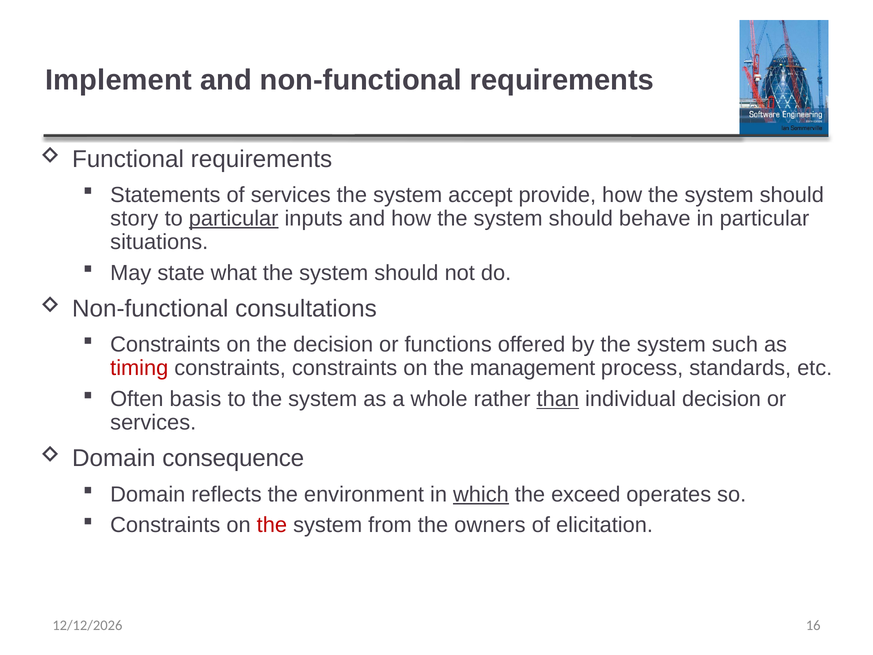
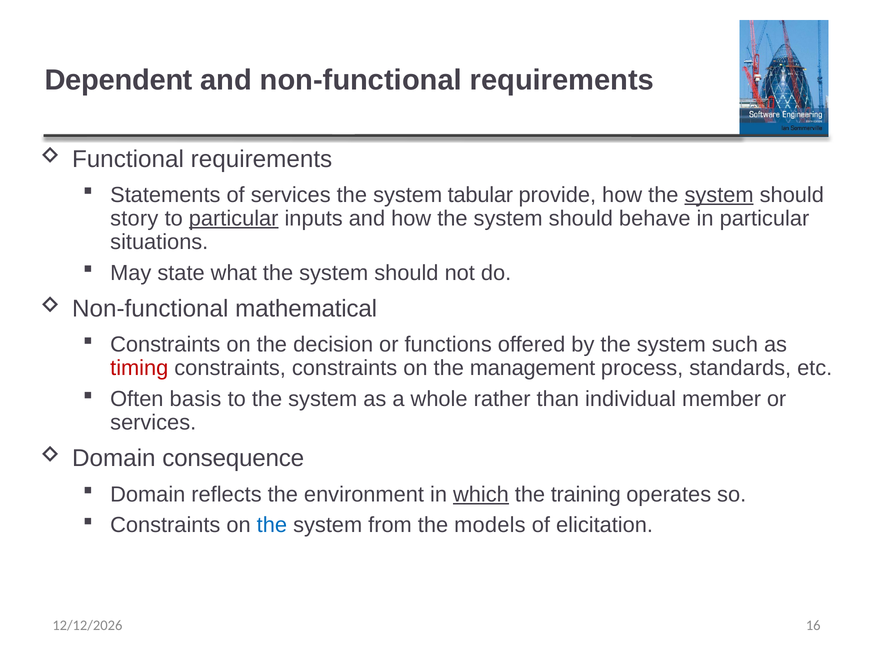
Implement: Implement -> Dependent (119, 80)
accept: accept -> tabular (480, 195)
system underline: none -> present (719, 195)
consultations: consultations -> mathematical (306, 309)
than underline: present -> none (558, 399)
individual decision: decision -> member (722, 399)
exceed: exceed -> training (586, 494)
the colour: red -> blue (272, 525)
owners: owners -> models (490, 525)
